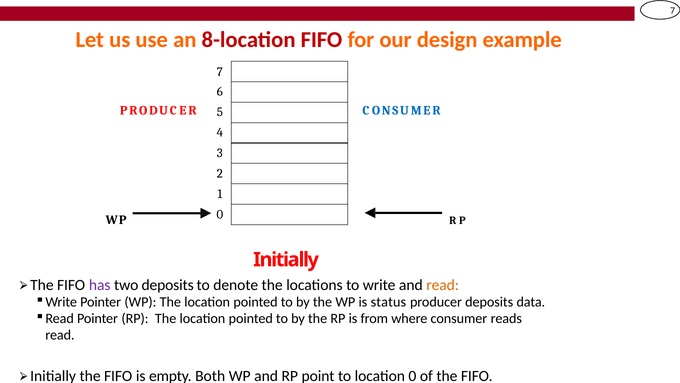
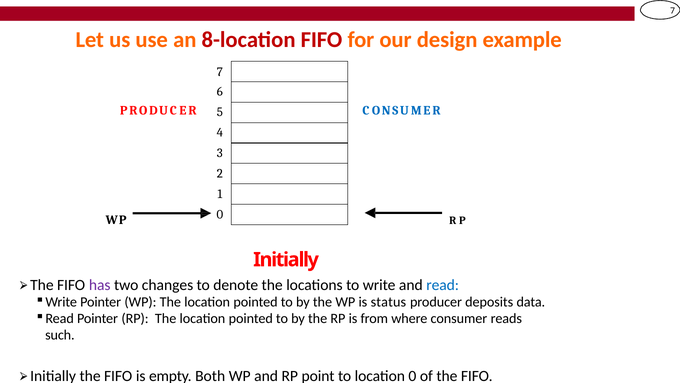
two deposits: deposits -> changes (168, 285)
read colour: orange -> blue (443, 285)
read: read -> such (60, 335)
